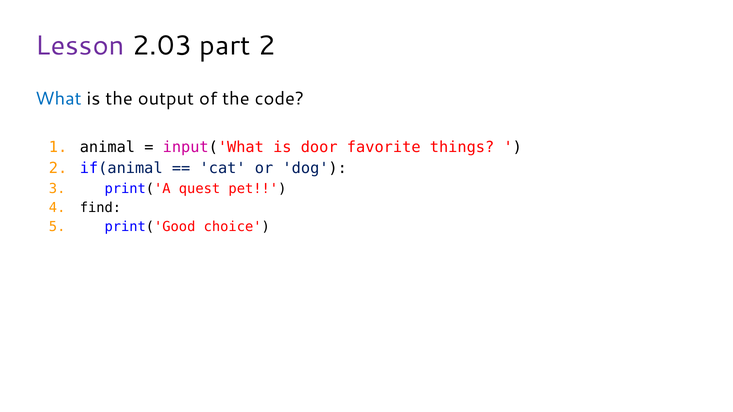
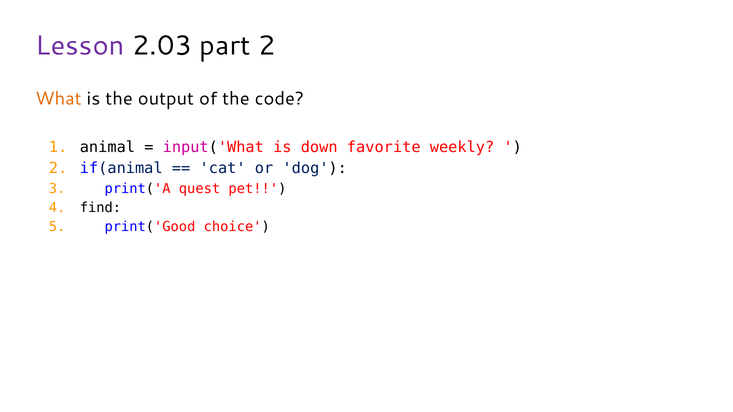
What colour: blue -> orange (58, 99)
door: door -> down (319, 147)
things: things -> weekly (462, 147)
